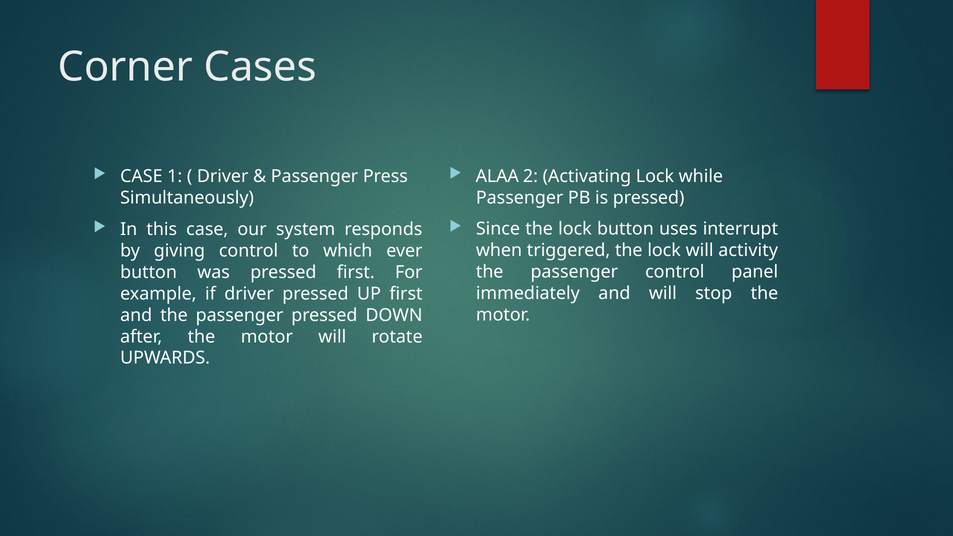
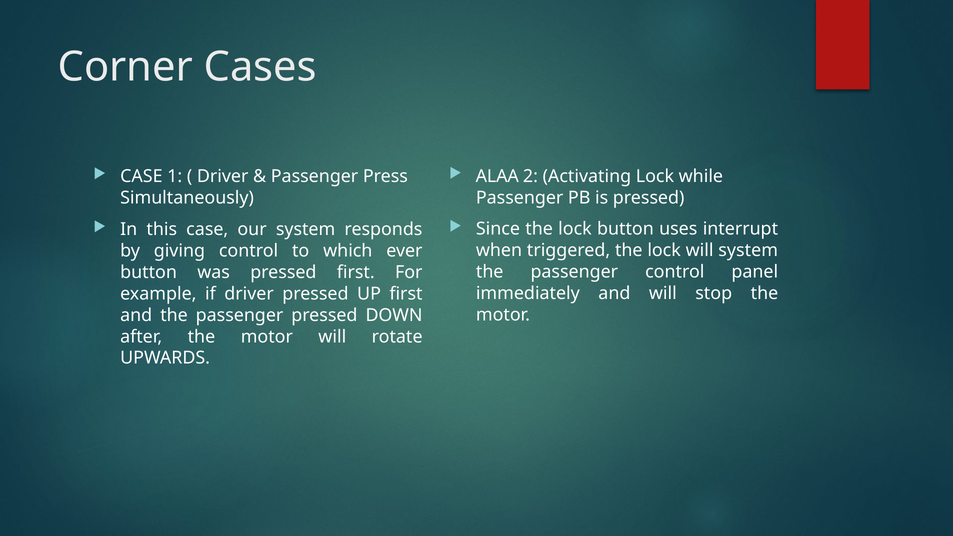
will activity: activity -> system (748, 251)
